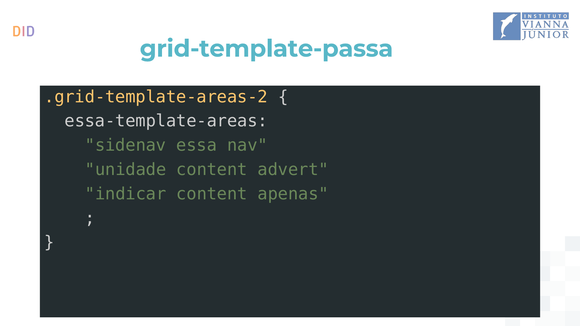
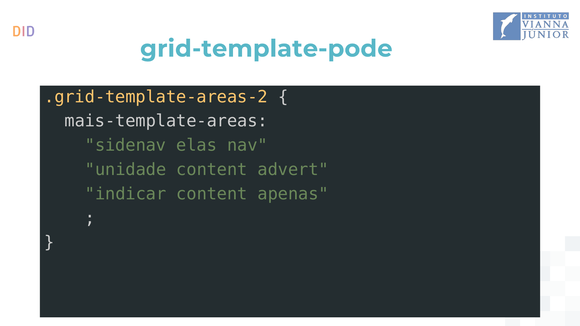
grid-template-passa: grid-template-passa -> grid-template-pode (266, 49)
essa-template-areas: essa-template-areas -> mais-template-areas (166, 121)
essa: essa -> elas (197, 145)
